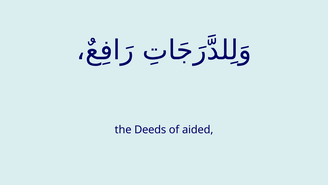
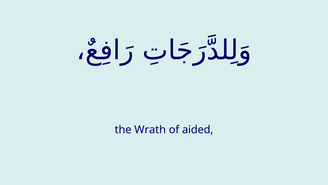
Deeds: Deeds -> Wrath (150, 130)
